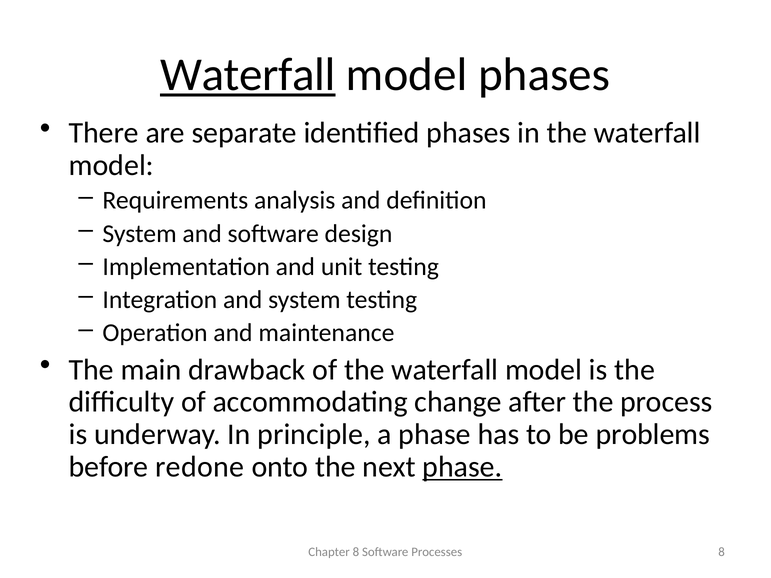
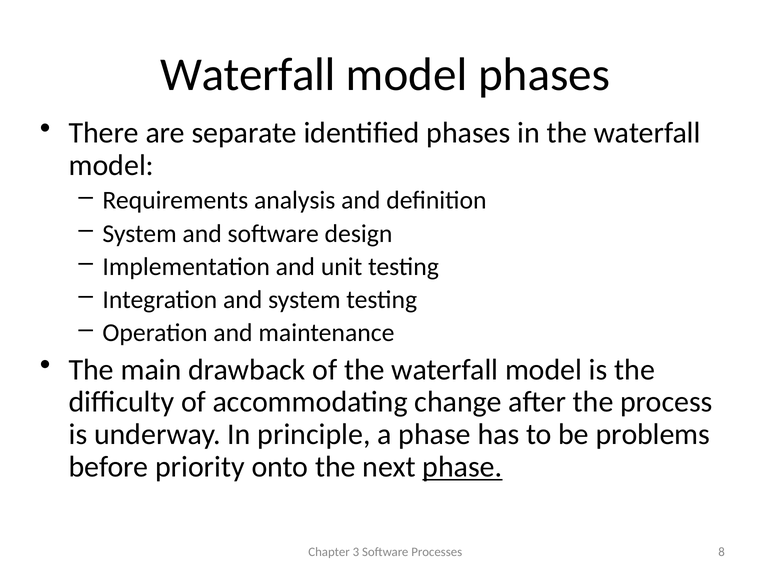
Waterfall underline: present -> none (248, 75)
redone: redone -> priority (200, 467)
Chapter 8: 8 -> 3 (356, 552)
